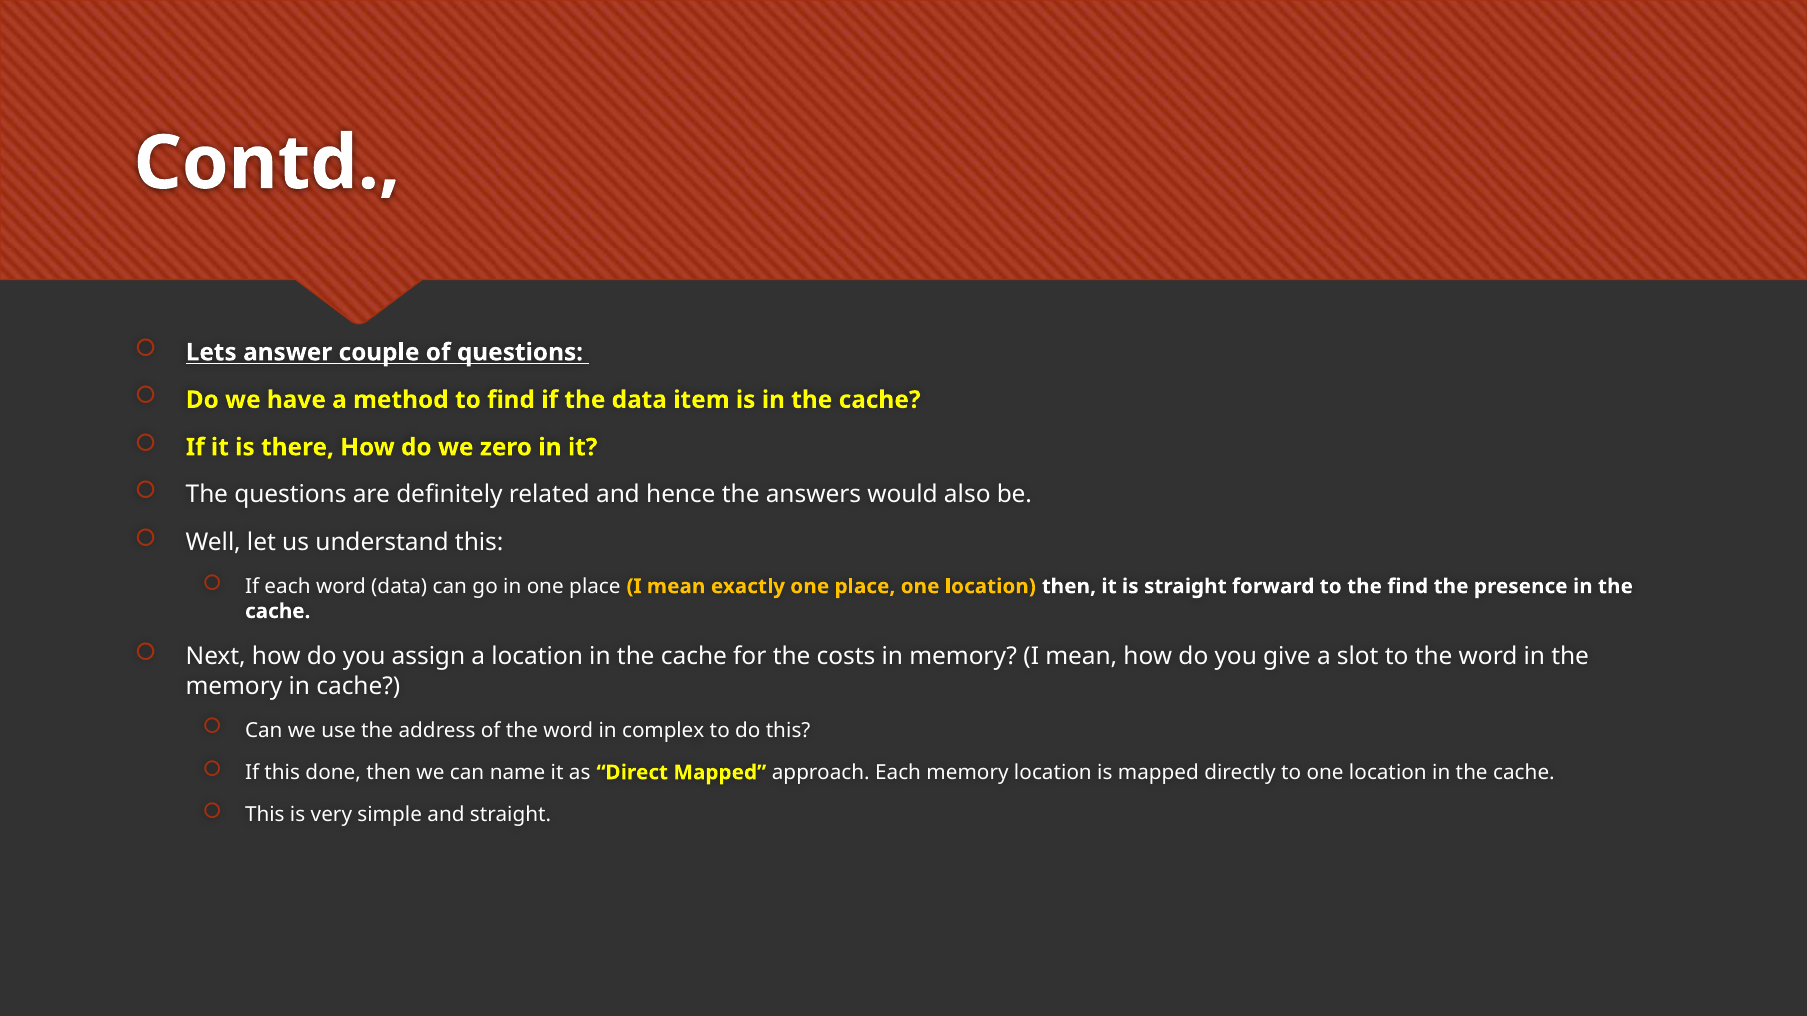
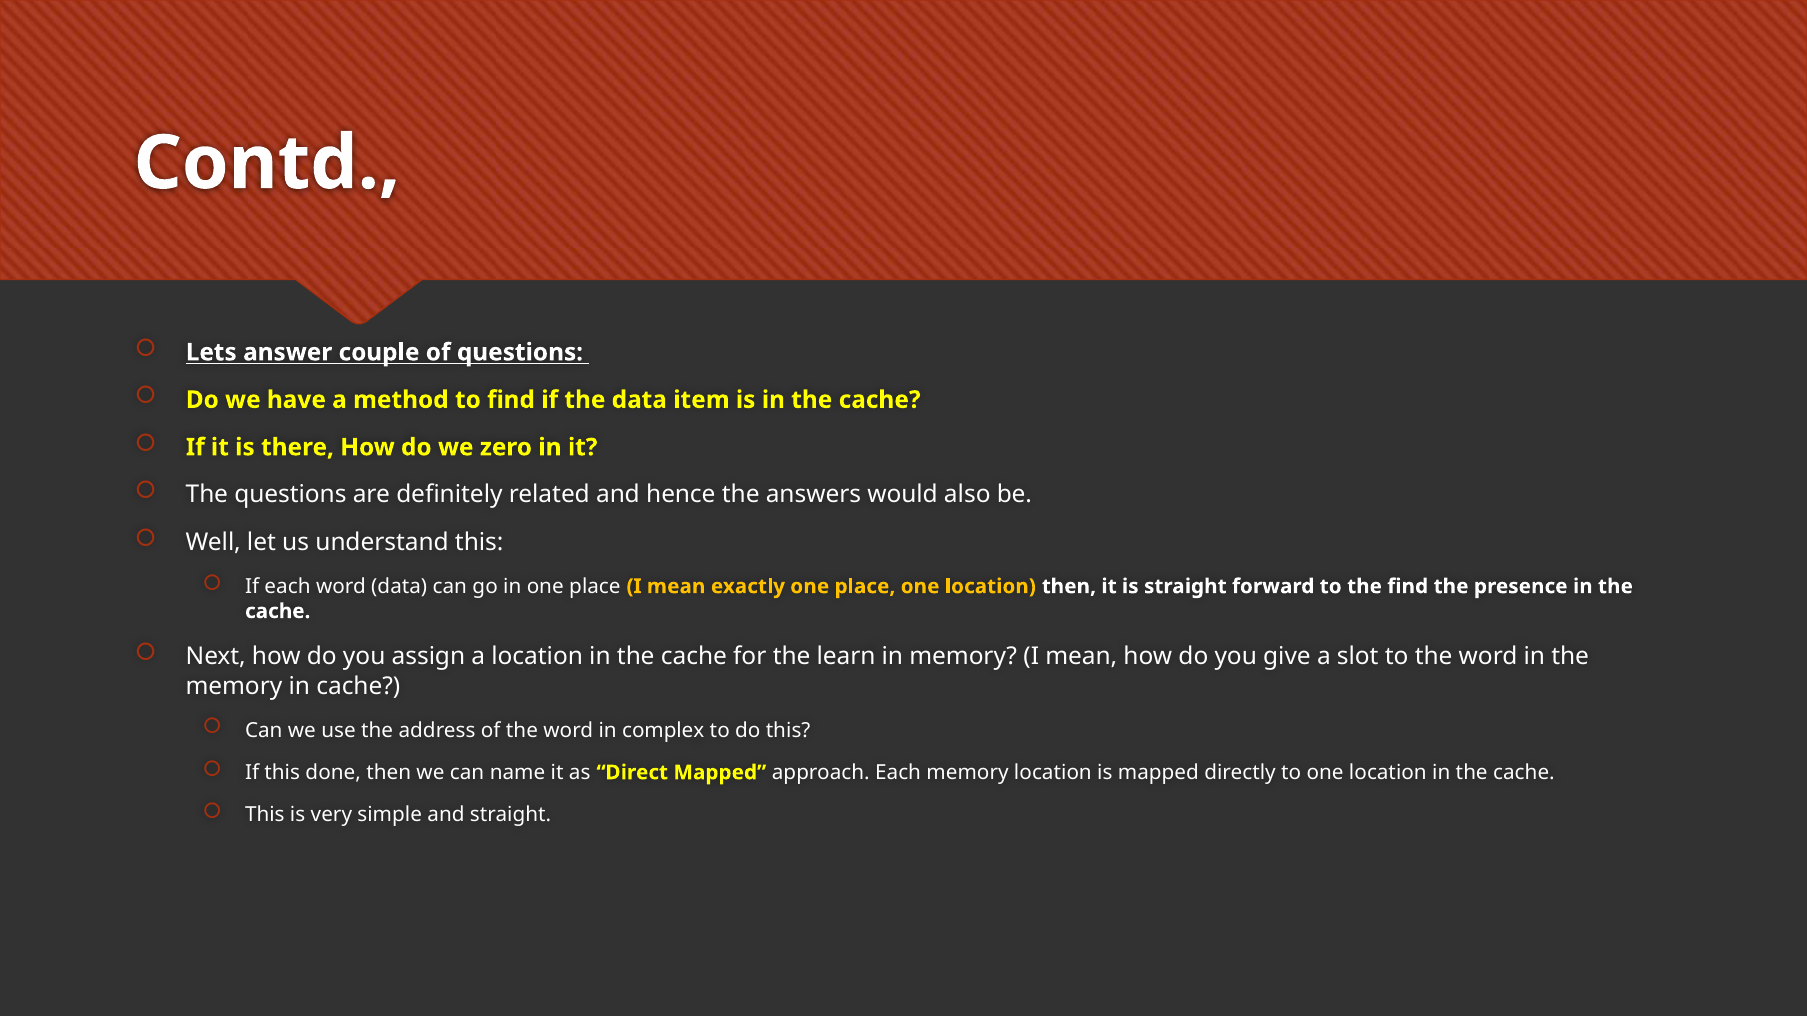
costs: costs -> learn (846, 657)
